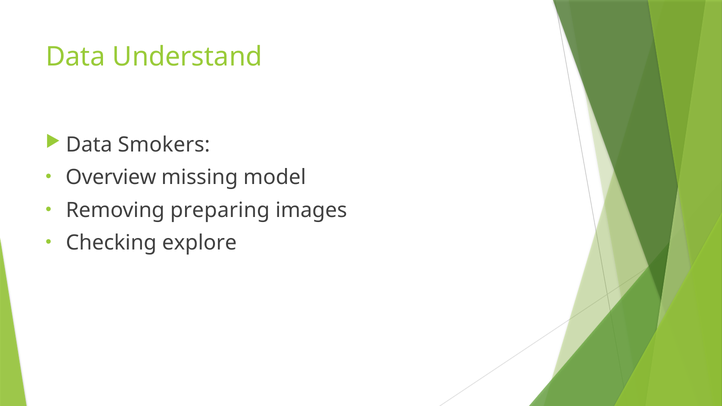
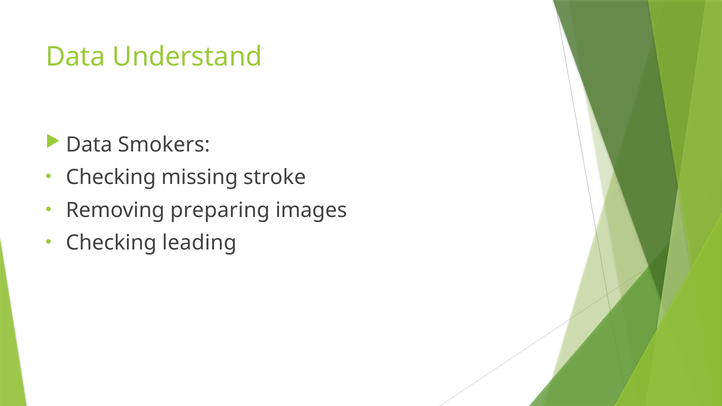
Overview: Overview -> Checking (111, 177)
model: model -> stroke (275, 177)
explore: explore -> leading (199, 243)
